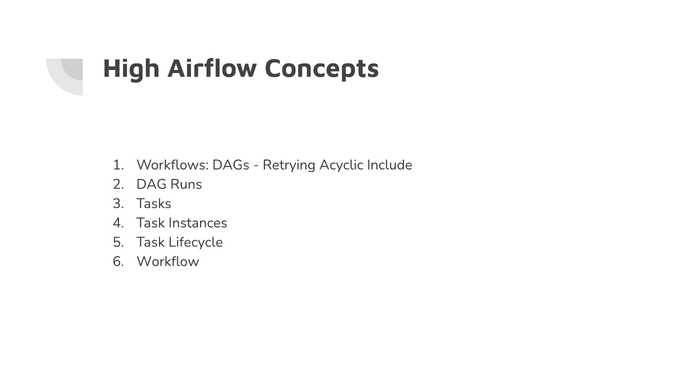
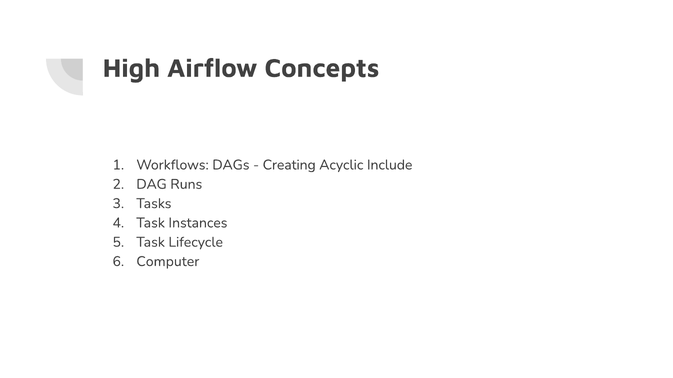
Retrying: Retrying -> Creating (289, 165)
Workflow: Workflow -> Computer (168, 262)
